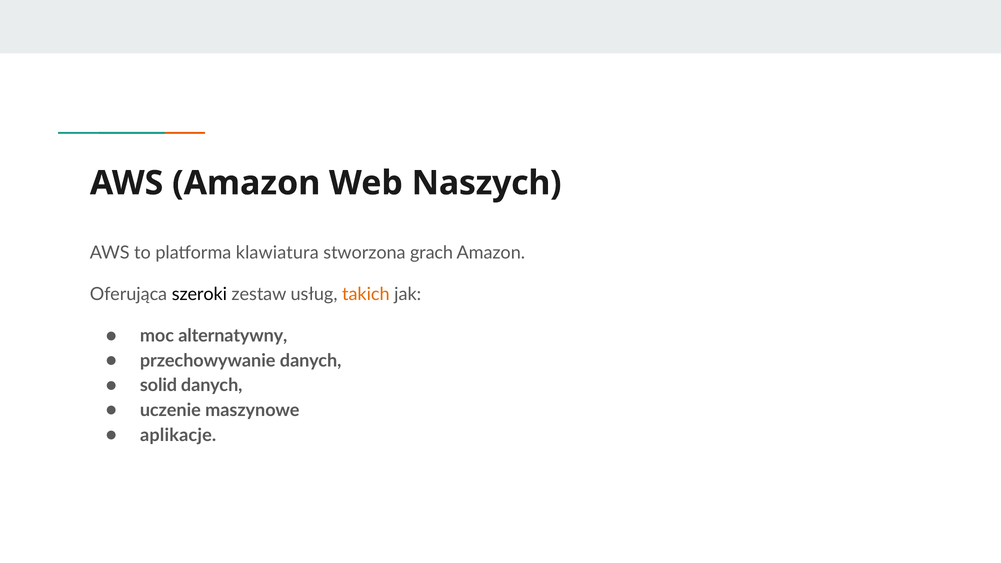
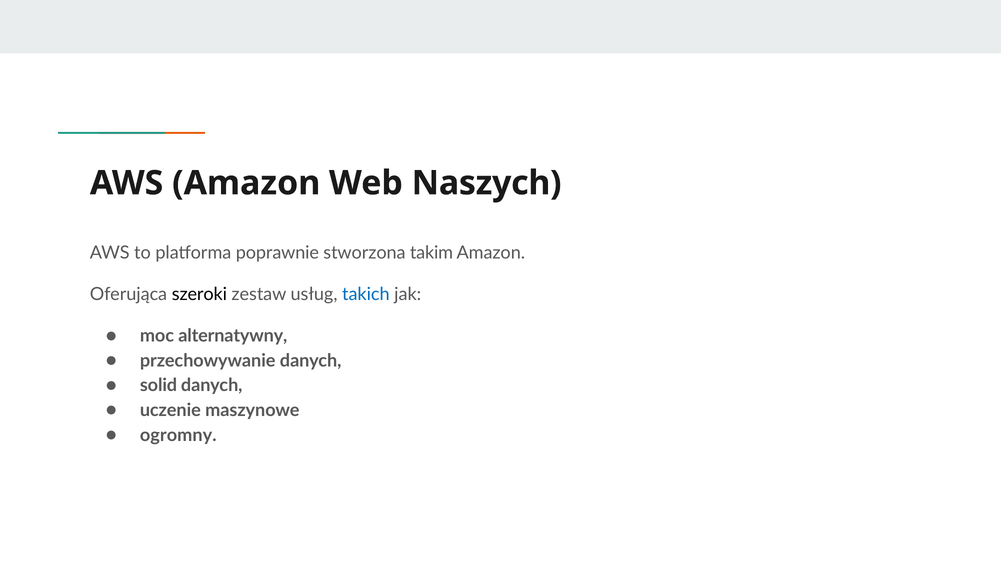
klawiatura: klawiatura -> poprawnie (277, 253)
grach: grach -> takim (431, 253)
takich colour: orange -> blue (366, 294)
aplikacje: aplikacje -> ogromny (178, 435)
